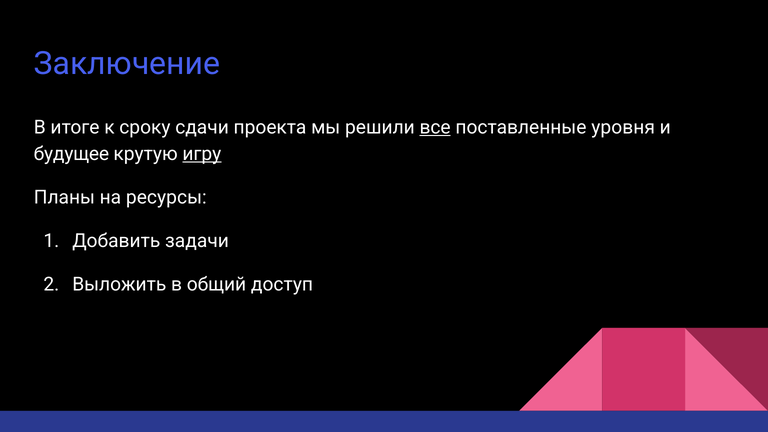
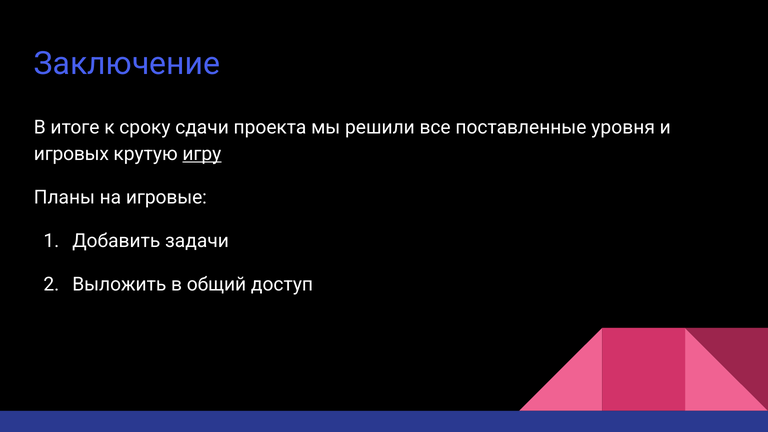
все underline: present -> none (435, 127)
будущее: будущее -> игровых (71, 154)
ресурсы: ресурсы -> игровые (166, 197)
